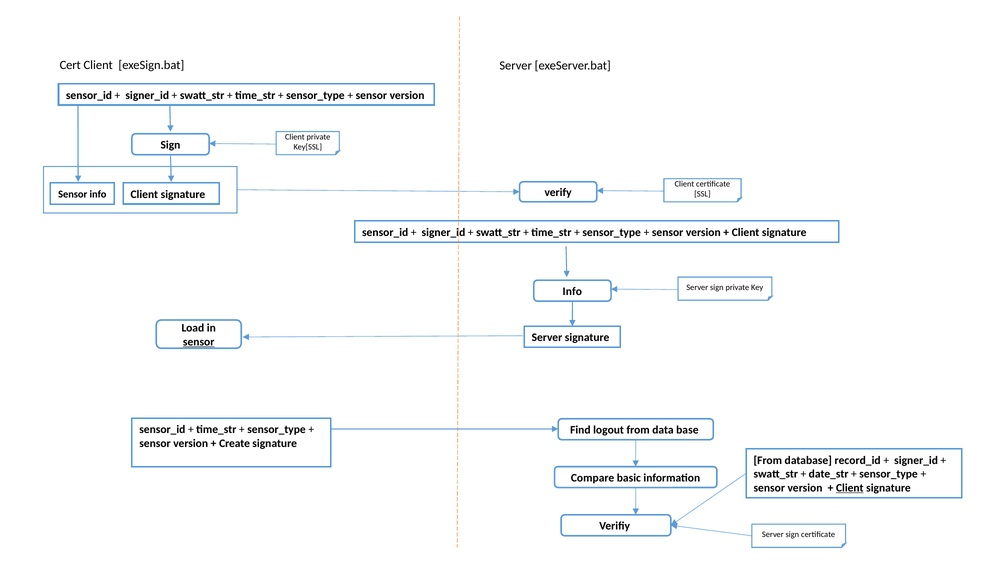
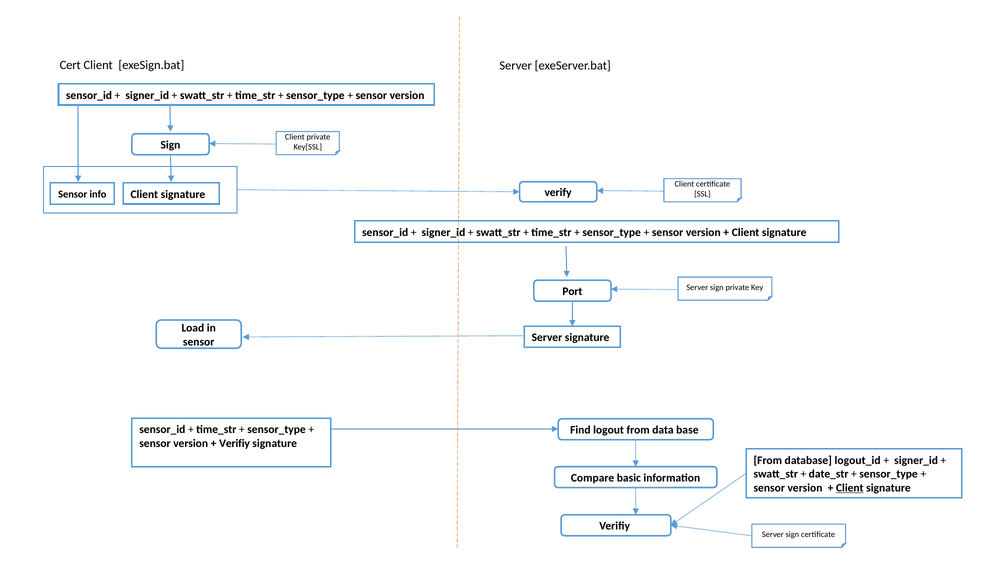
Info: Info -> Port (572, 291)
sensor underline: present -> none (199, 342)
Create: Create -> Verifiy (235, 443)
record_id: record_id -> logout_id (858, 460)
